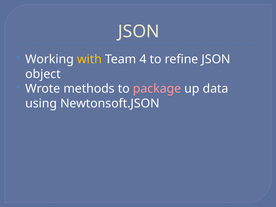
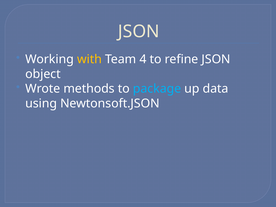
package colour: pink -> light blue (157, 89)
